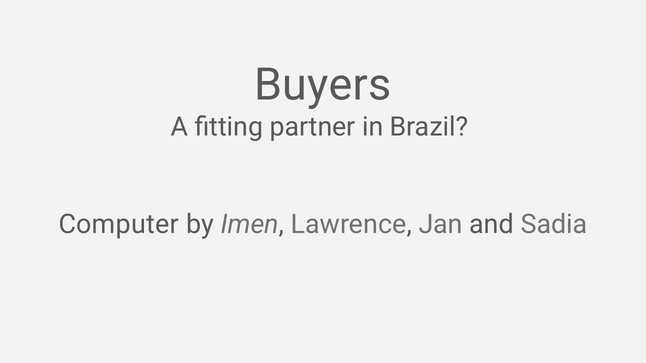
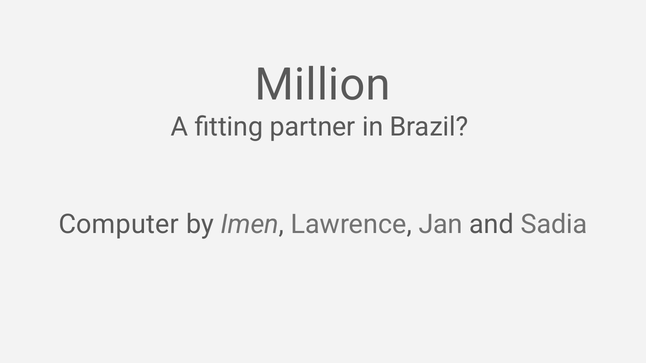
Buyers: Buyers -> Million (323, 85)
